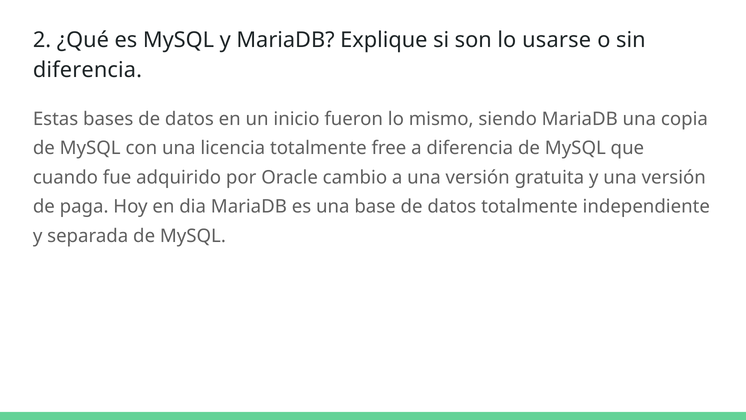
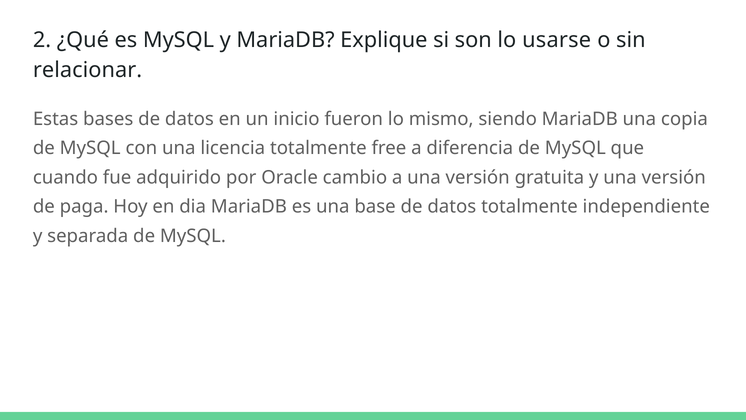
diferencia: diferencia -> relacionar (88, 70)
